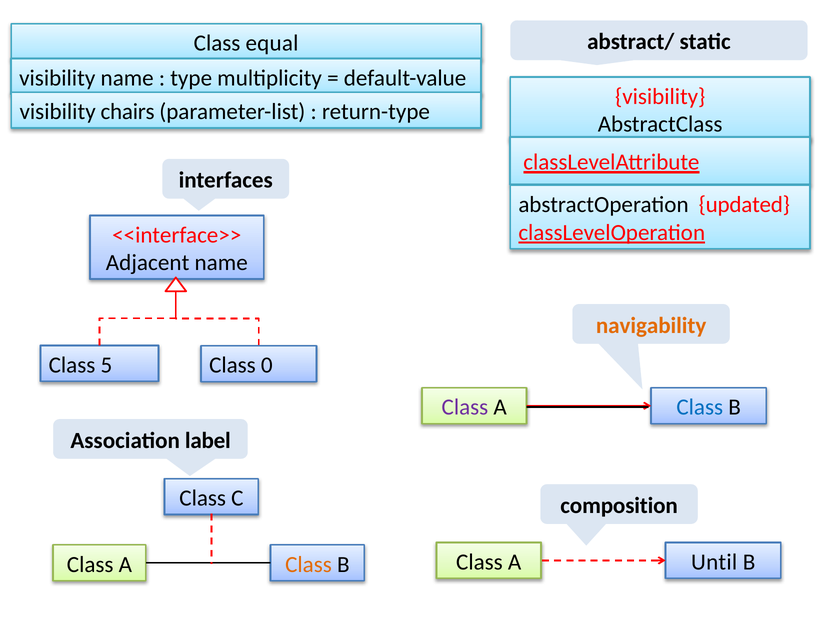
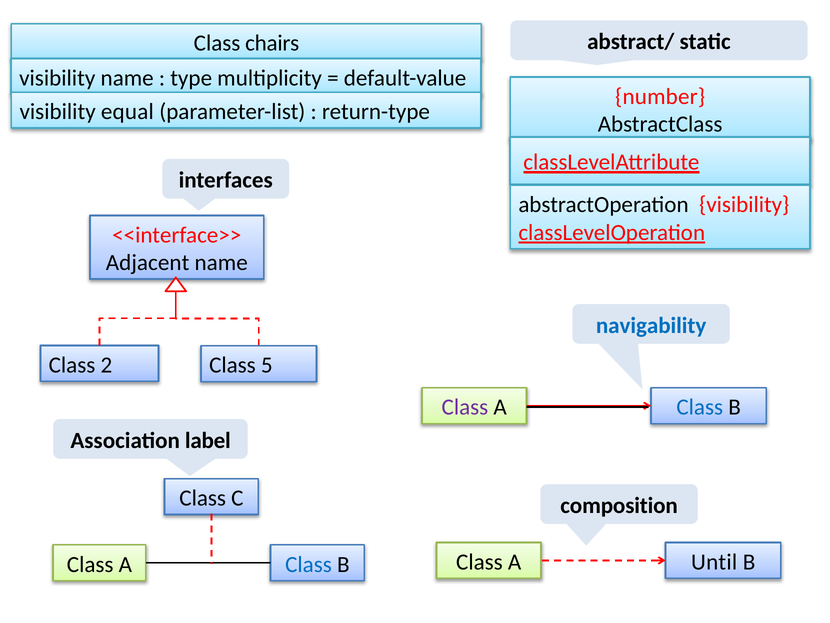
equal: equal -> chairs (272, 43)
visibility: visibility -> number (660, 96)
chairs: chairs -> equal (127, 112)
abstractOperation updated: updated -> visibility (744, 205)
navigability colour: orange -> blue (651, 325)
5: 5 -> 2 (106, 365)
0: 0 -> 5 (267, 365)
Class colour: orange -> blue (308, 564)
